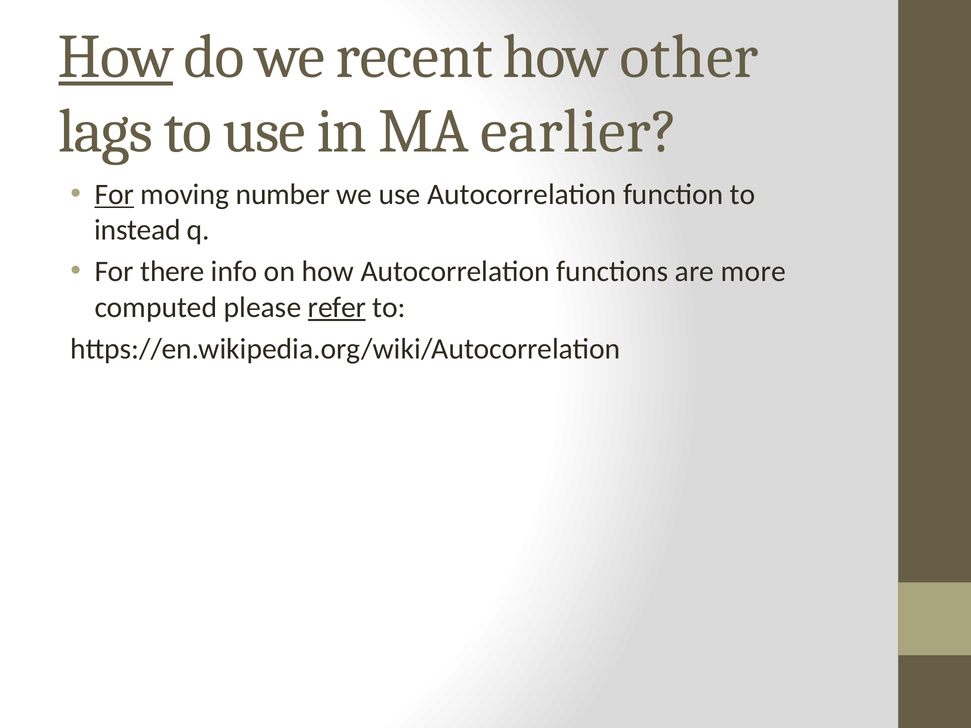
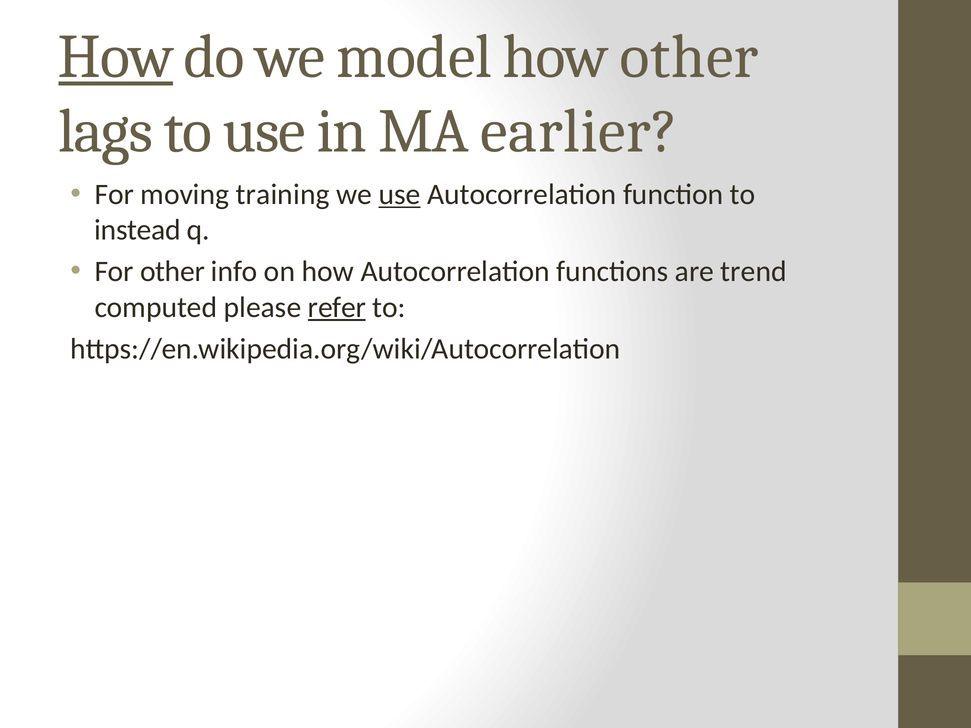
recent: recent -> model (414, 57)
For underline: present -> none (114, 195)
number: number -> training (283, 195)
use underline: none -> present (400, 195)
For there: there -> other (173, 272)
more: more -> trend (754, 272)
